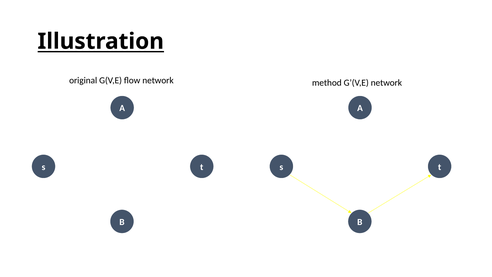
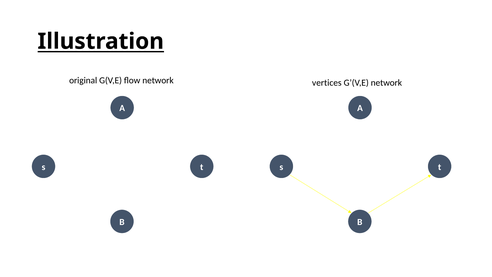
method: method -> vertices (327, 83)
